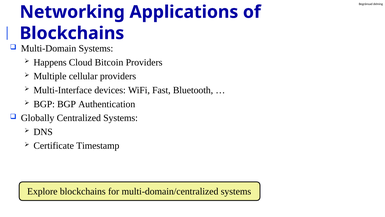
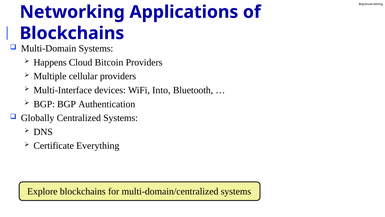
Fast: Fast -> Into (161, 90)
Timestamp: Timestamp -> Everything (98, 145)
